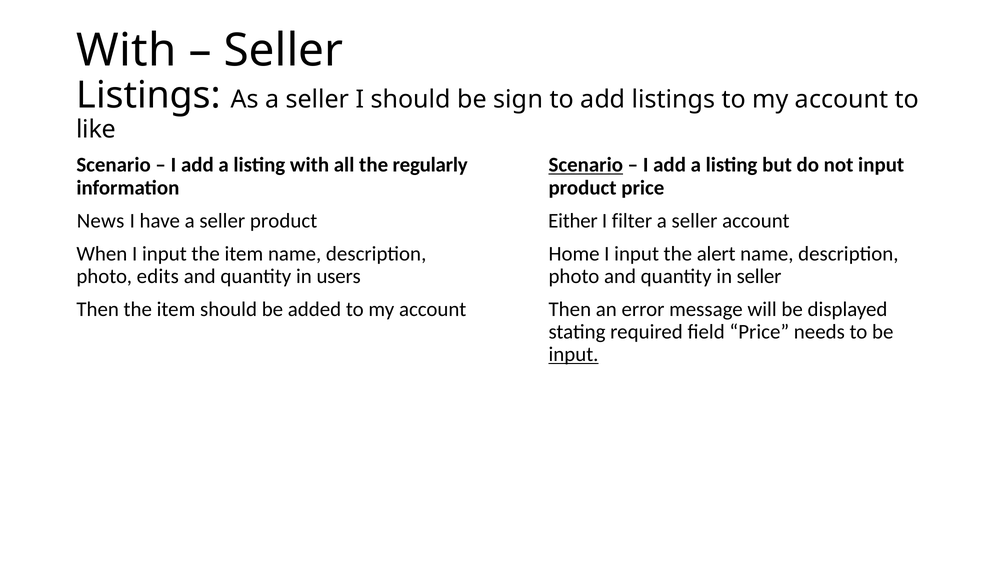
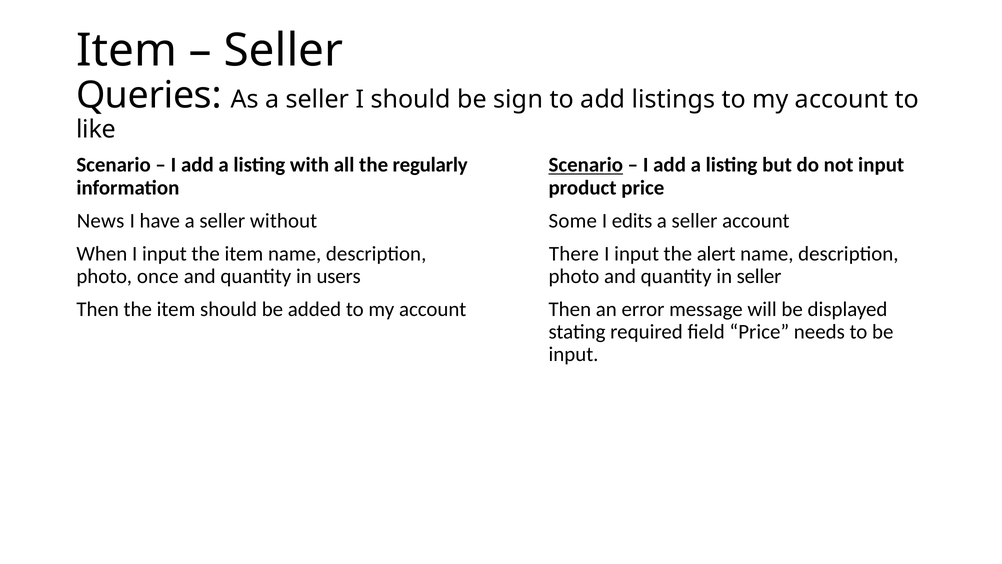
With: With -> Item (127, 50)
Listings: Listings -> Queries (149, 95)
seller product: product -> without (284, 221)
Either: Either -> Some (573, 221)
filter: filter -> edits (632, 221)
Home: Home -> There (574, 254)
edits: edits -> once (158, 276)
input underline: present -> none (574, 354)
